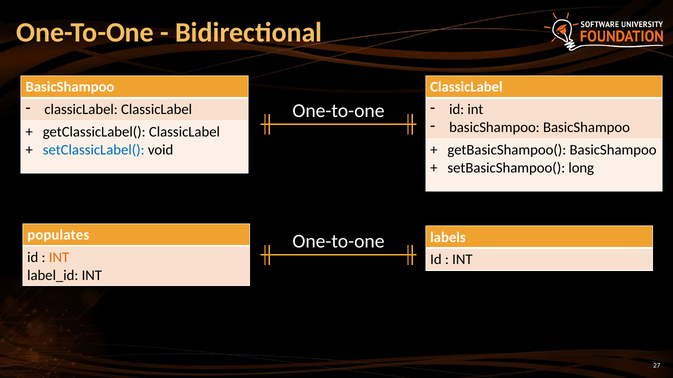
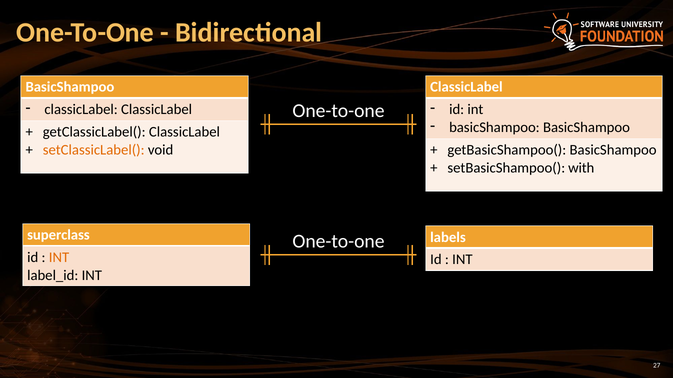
setClassicLabel( colour: blue -> orange (94, 150)
long: long -> with (581, 168)
populates: populates -> superclass (58, 235)
